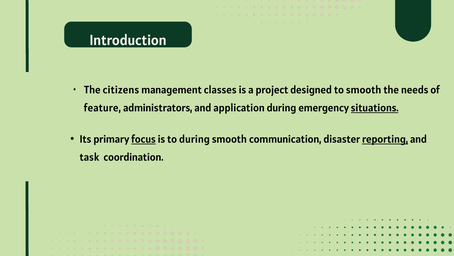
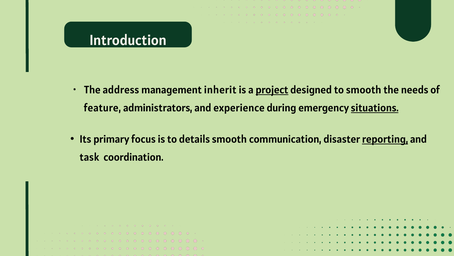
citizens: citizens -> address (121, 90)
classes: classes -> inherit (220, 90)
project underline: none -> present (272, 90)
application: application -> experience (239, 108)
focus underline: present -> none (144, 139)
to during: during -> details (194, 139)
